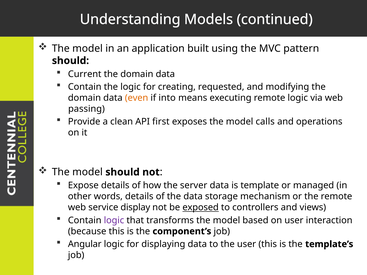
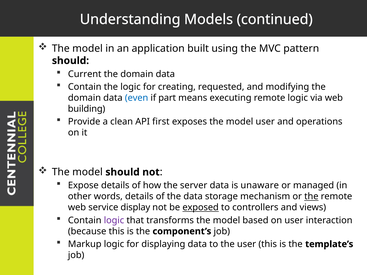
even colour: orange -> blue (137, 98)
into: into -> part (167, 98)
passing: passing -> building (87, 109)
model calls: calls -> user (265, 122)
template: template -> unaware (260, 186)
the underline: none -> present (311, 197)
Angular: Angular -> Markup (85, 244)
